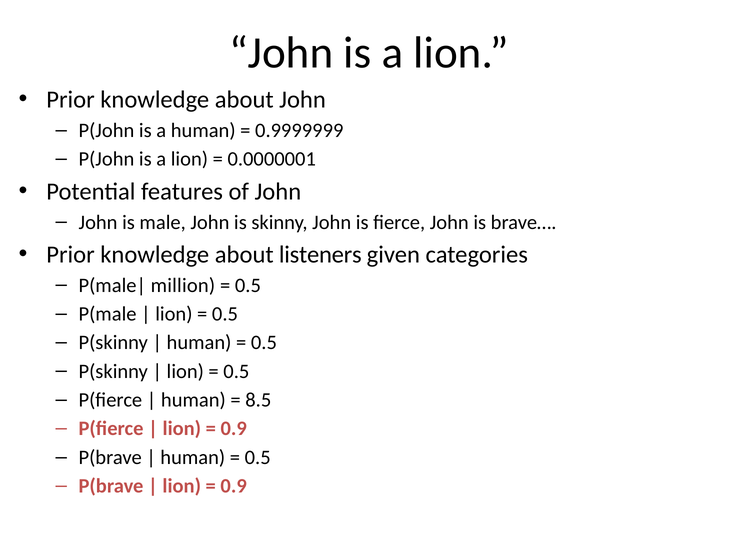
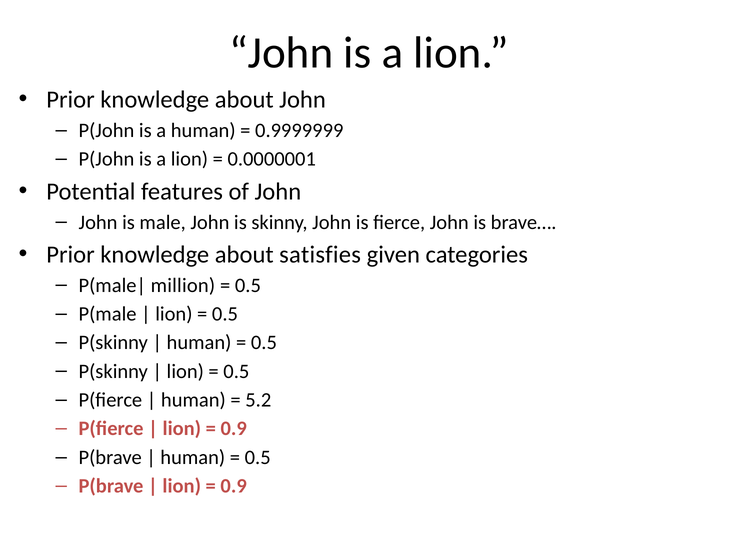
listeners: listeners -> satisfies (320, 255)
8.5: 8.5 -> 5.2 (258, 400)
